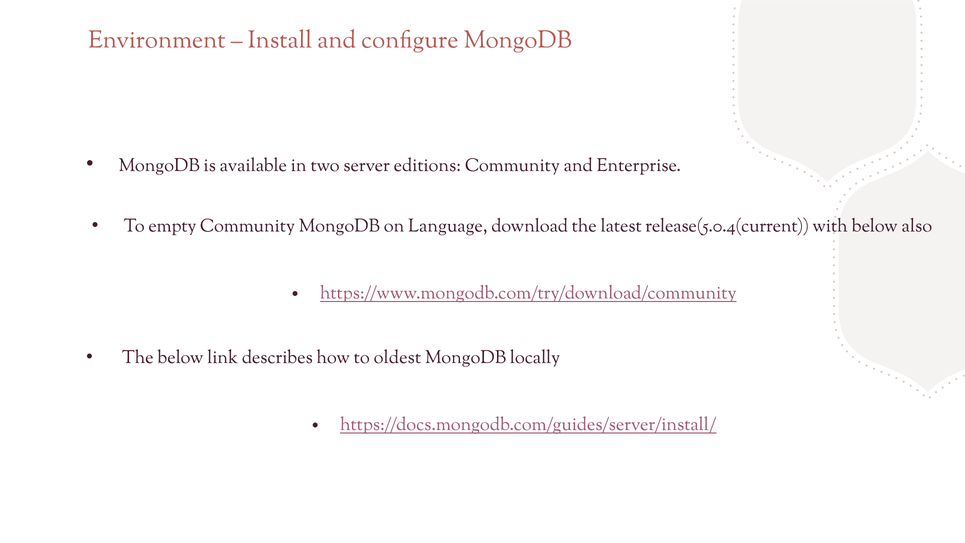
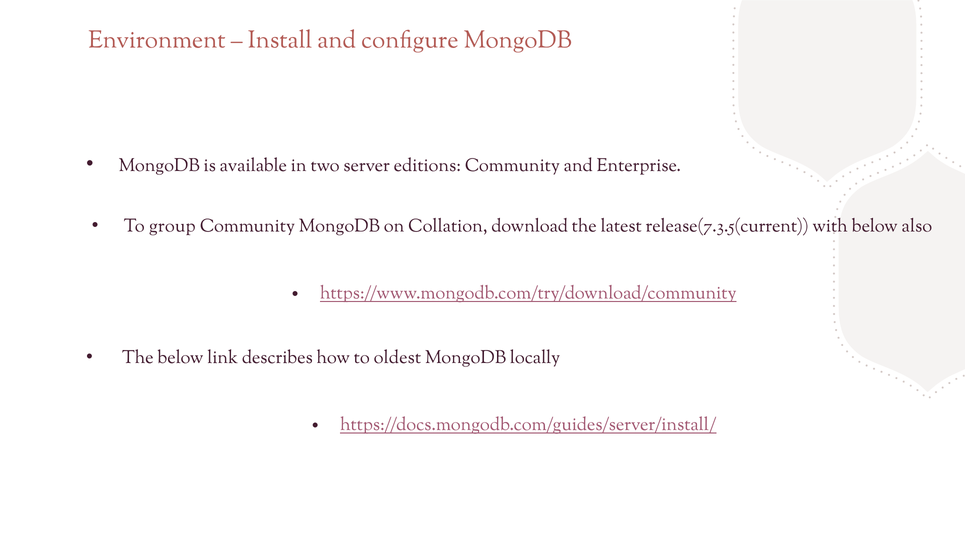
empty: empty -> group (172, 226)
Language: Language -> Collation (448, 226)
release(5.0.4(current: release(5.0.4(current -> release(7.3.5(current (727, 226)
